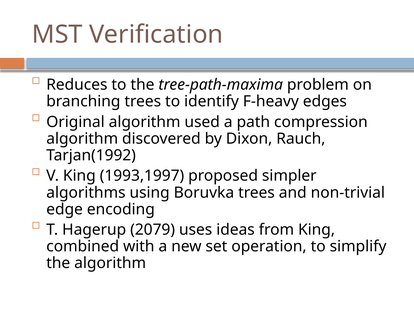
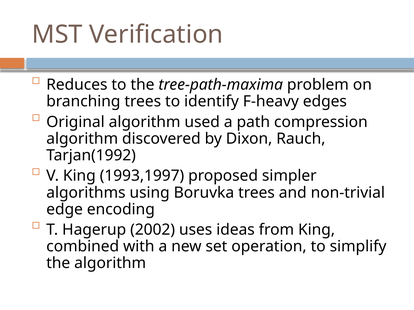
2079: 2079 -> 2002 (153, 230)
